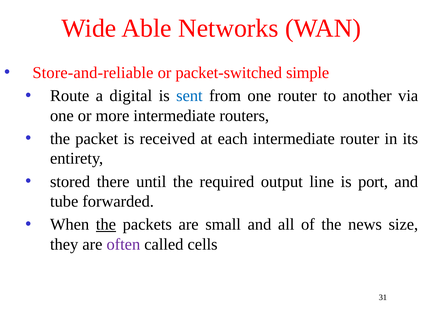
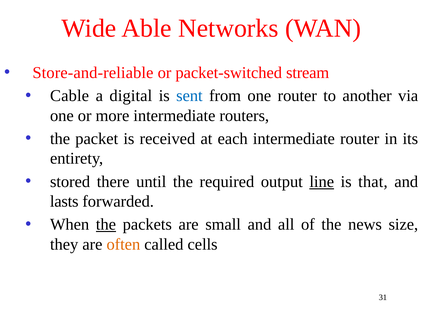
simple: simple -> stream (308, 73)
Route: Route -> Cable (70, 96)
line underline: none -> present (322, 181)
port: port -> that (373, 181)
tube: tube -> lasts (64, 201)
often colour: purple -> orange (123, 244)
